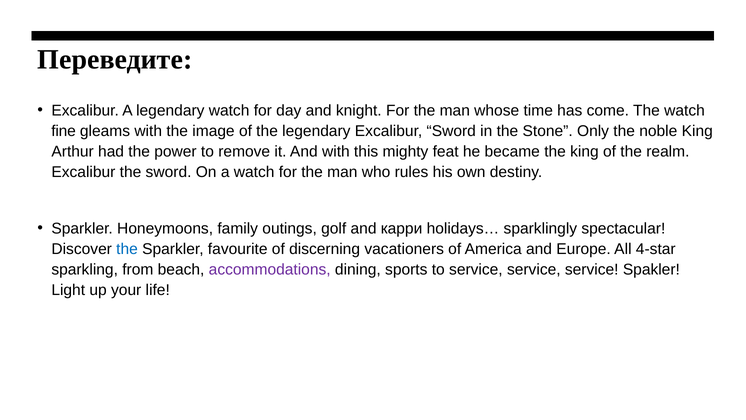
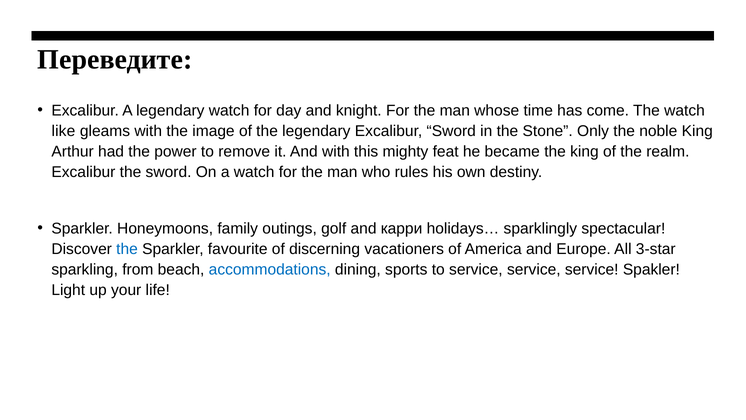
fine: fine -> like (63, 131)
4-star: 4-star -> 3-star (656, 249)
accommodations colour: purple -> blue (270, 269)
